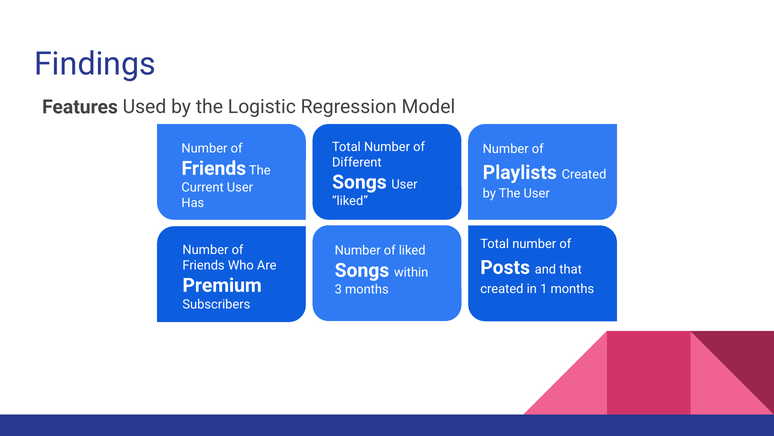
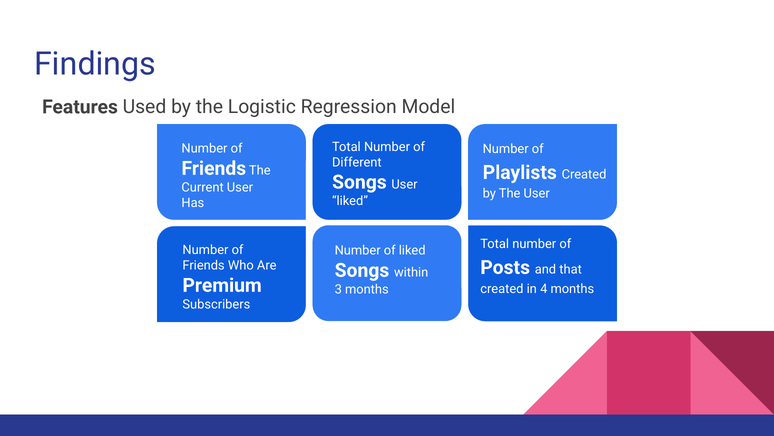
1: 1 -> 4 (544, 288)
